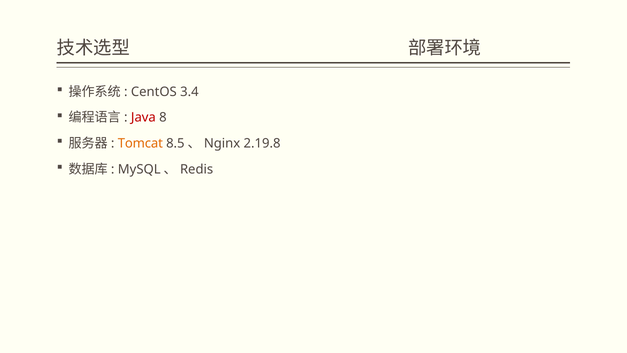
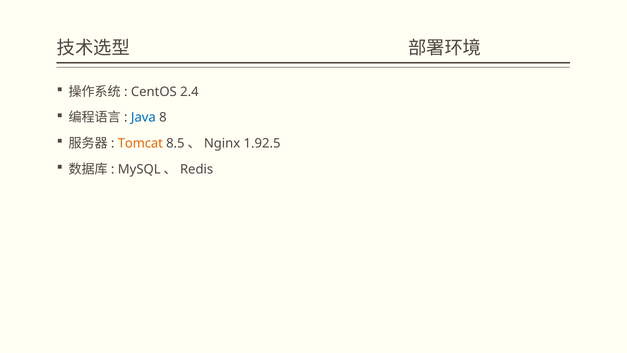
3.4: 3.4 -> 2.4 (189, 92)
Java colour: red -> blue (143, 117)
2.19.8: 2.19.8 -> 1.92.5 (262, 143)
